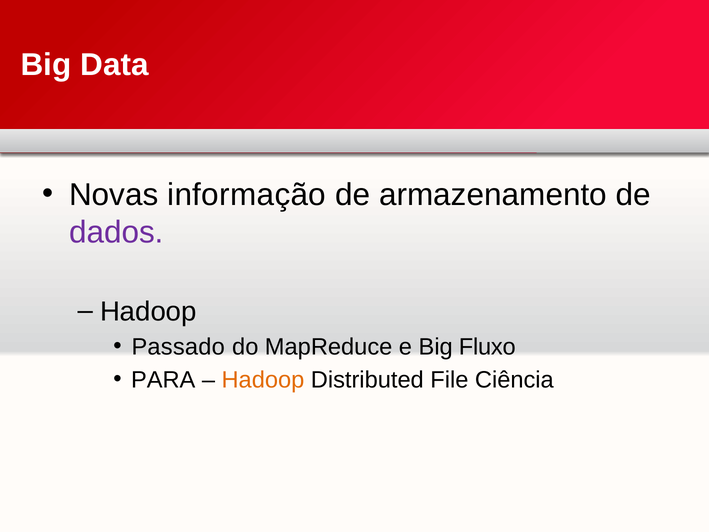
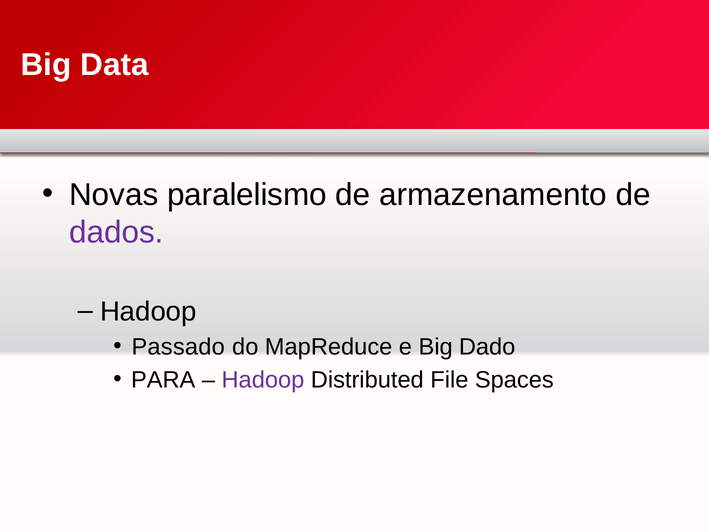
informação: informação -> paralelismo (247, 195)
Fluxo: Fluxo -> Dado (487, 347)
Hadoop colour: orange -> purple (263, 380)
Ciência: Ciência -> Spaces (514, 380)
